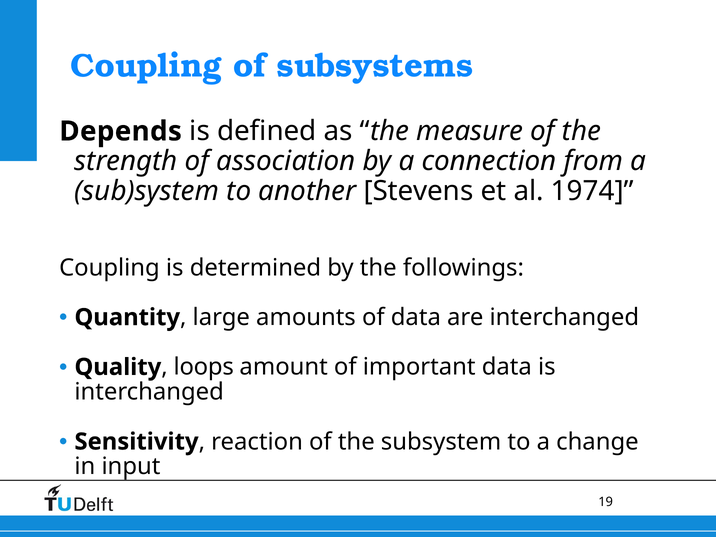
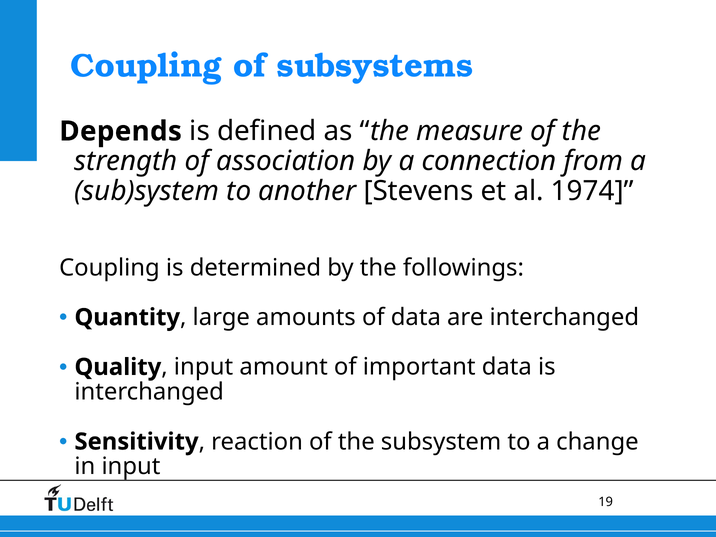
loops: loops -> input (204, 367)
